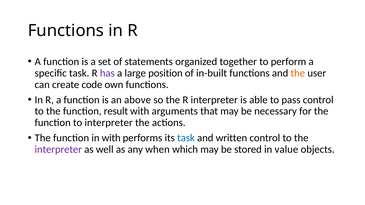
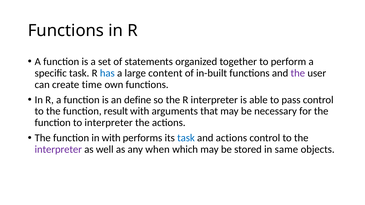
has colour: purple -> blue (107, 73)
position: position -> content (165, 73)
the colour: orange -> purple (298, 73)
code: code -> time (92, 85)
above: above -> define (138, 100)
and written: written -> actions (231, 138)
value: value -> same (286, 150)
